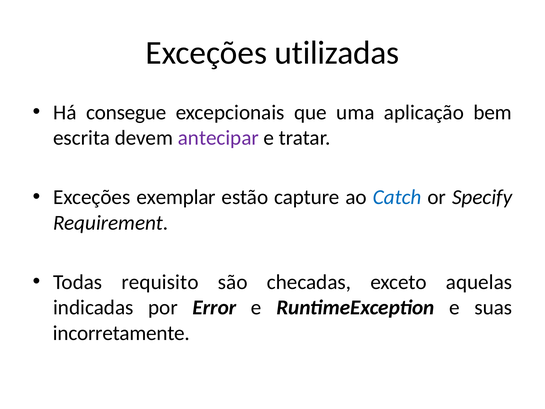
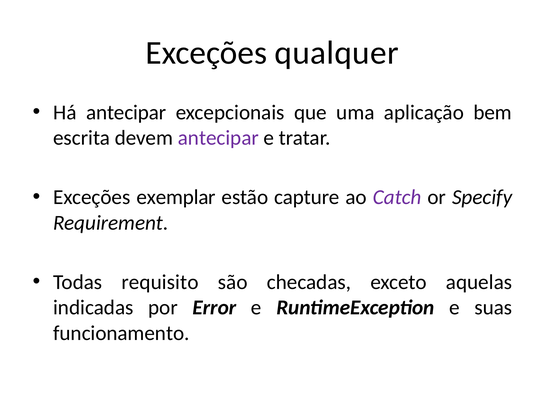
utilizadas: utilizadas -> qualquer (337, 53)
Há consegue: consegue -> antecipar (126, 112)
Catch colour: blue -> purple (397, 197)
incorretamente: incorretamente -> funcionamento (121, 333)
